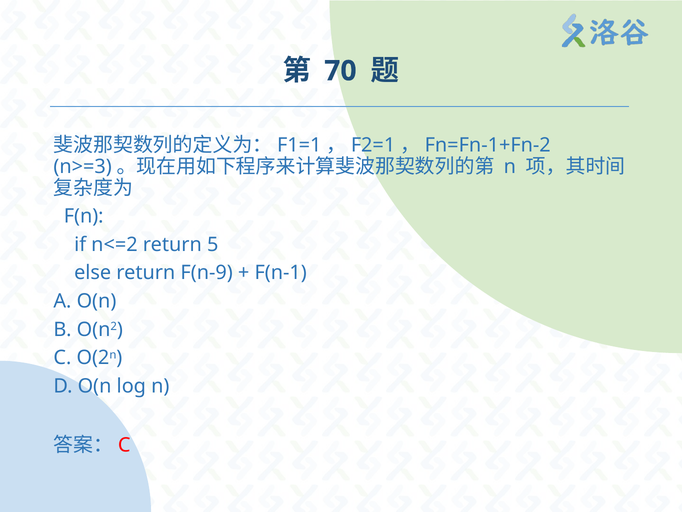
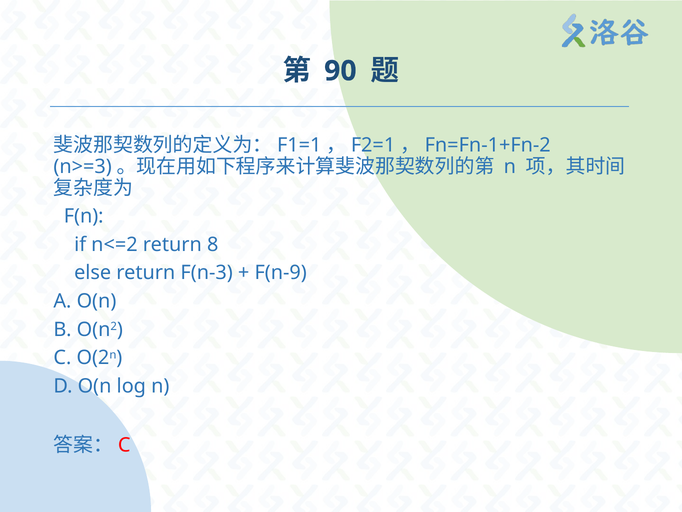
70: 70 -> 90 (340, 71)
5: 5 -> 8 (213, 244)
F(n-9: F(n-9 -> F(n-3 (207, 273)
F(n-1: F(n-1 -> F(n-9 (281, 273)
